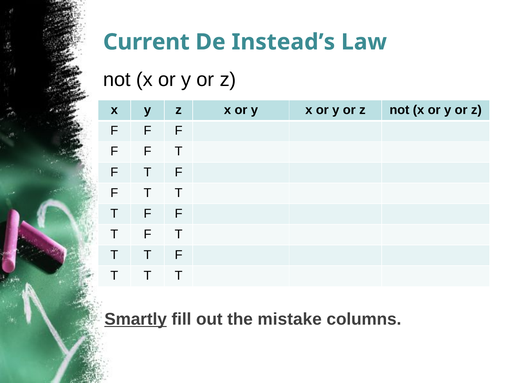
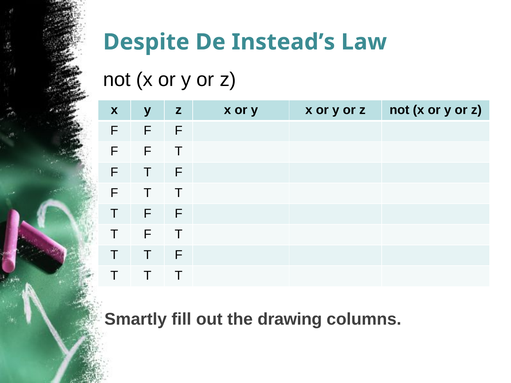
Current: Current -> Despite (146, 42)
Smartly underline: present -> none (136, 319)
mistake: mistake -> drawing (290, 319)
